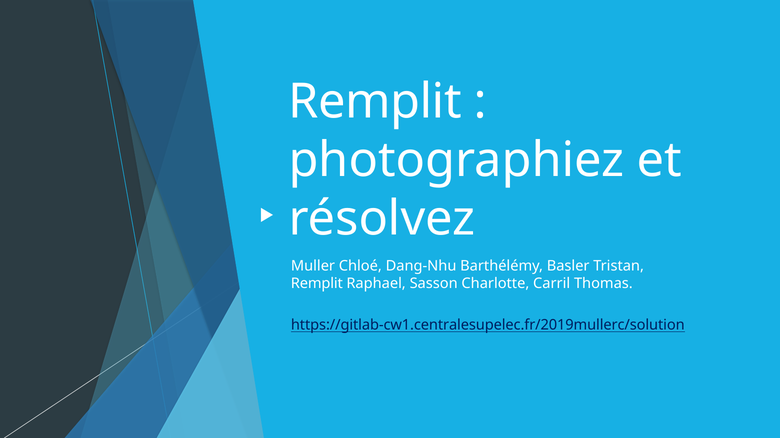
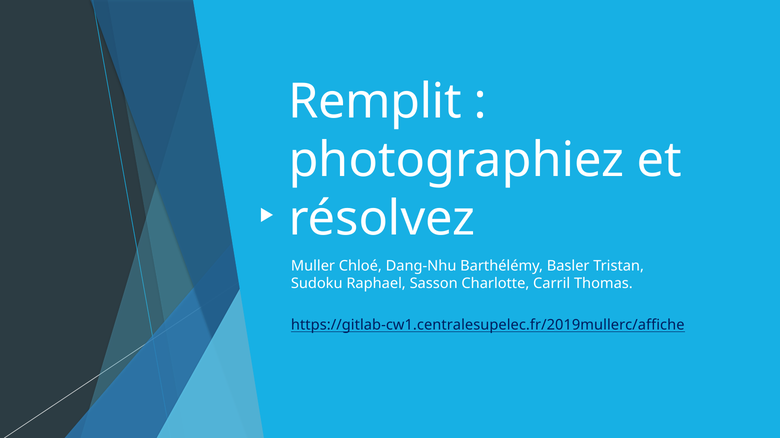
Remplit: Remplit -> Sudoku (317, 284)
https://gitlab-cw1.centralesupelec.fr/2019mullerc/solution: https://gitlab-cw1.centralesupelec.fr/2019mullerc/solution -> https://gitlab-cw1.centralesupelec.fr/2019mullerc/affiche (488, 326)
